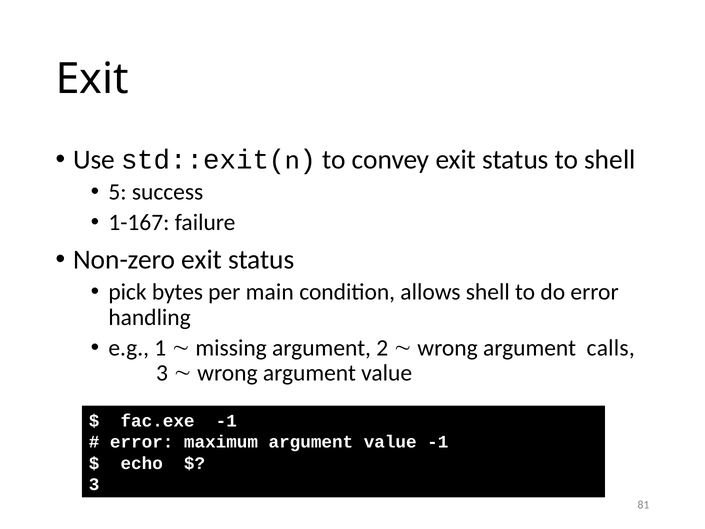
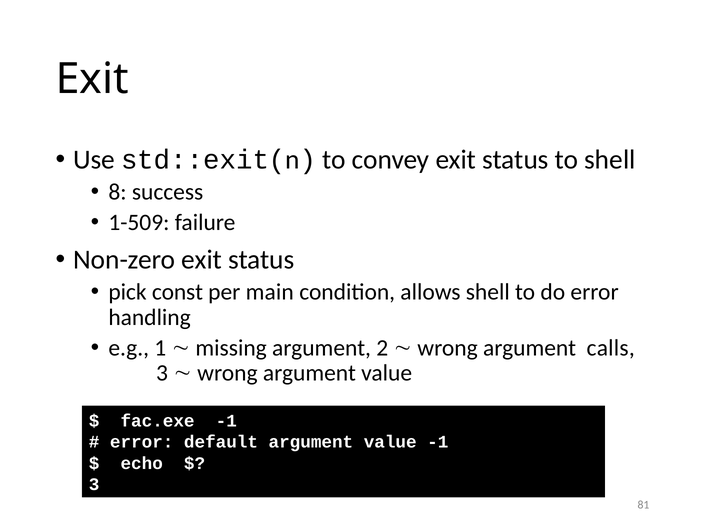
5: 5 -> 8 (117, 192)
1-167: 1-167 -> 1-509 (139, 222)
bytes: bytes -> const (177, 292)
maximum: maximum -> default (221, 442)
